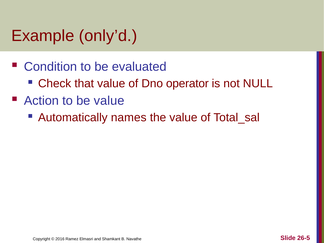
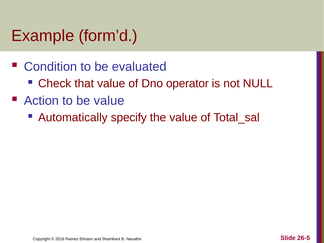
only’d: only’d -> form’d (108, 36)
names: names -> specify (129, 118)
